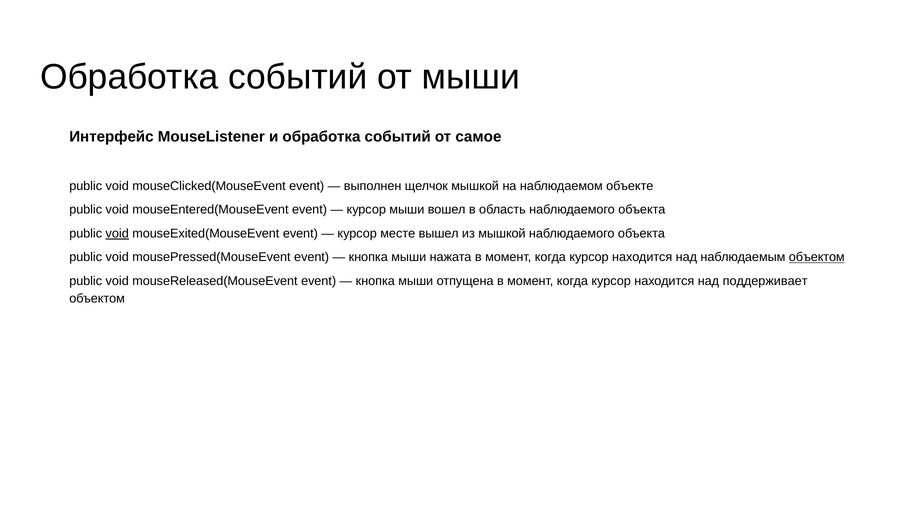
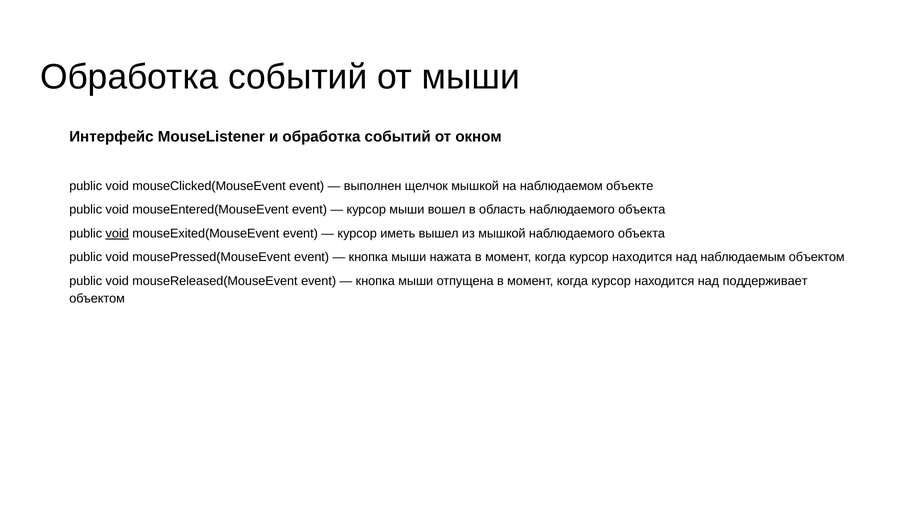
самое: самое -> окном (479, 137)
месте: месте -> иметь (398, 233)
объектом underline: present -> none (817, 257)
